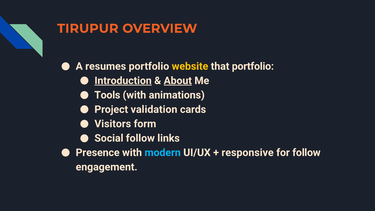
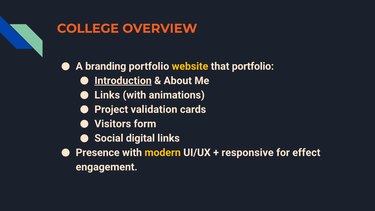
TIRUPUR: TIRUPUR -> COLLEGE (88, 28)
resumes: resumes -> branding (106, 66)
About underline: present -> none (178, 81)
Tools: Tools -> Links (107, 95)
Social follow: follow -> digital (140, 138)
modern colour: light blue -> yellow (163, 153)
for follow: follow -> effect (306, 153)
